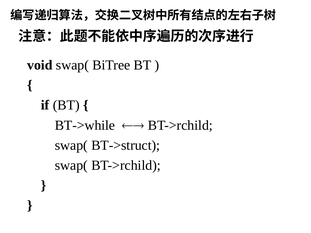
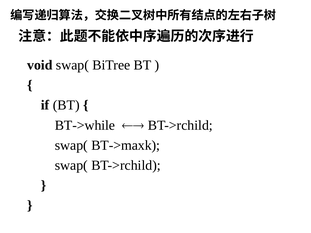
BT->struct: BT->struct -> BT->maxk (126, 145)
